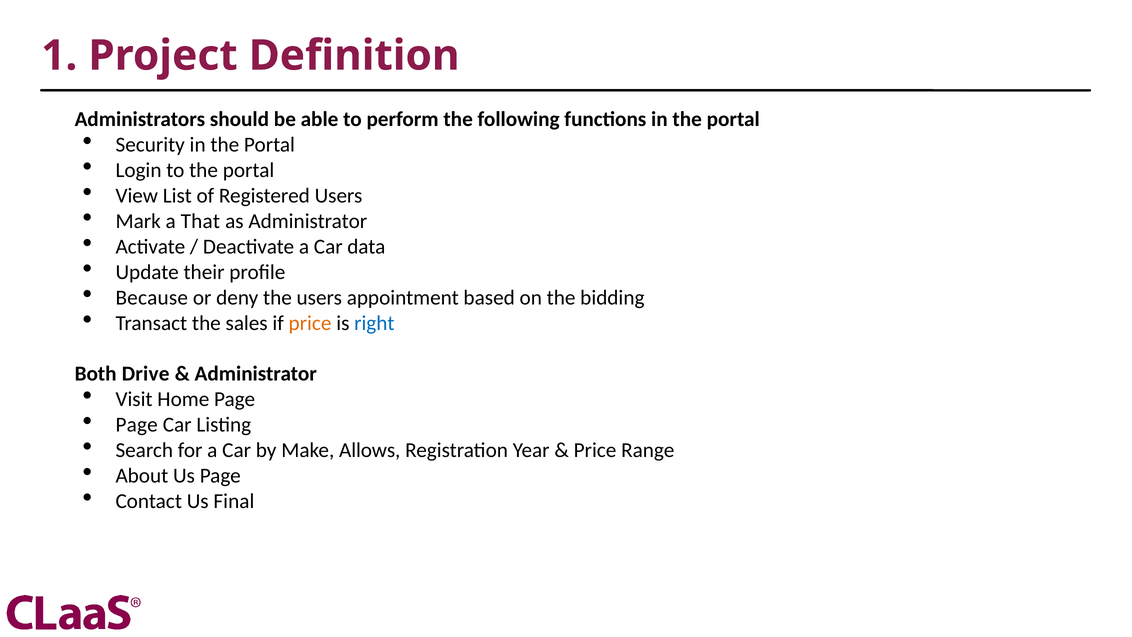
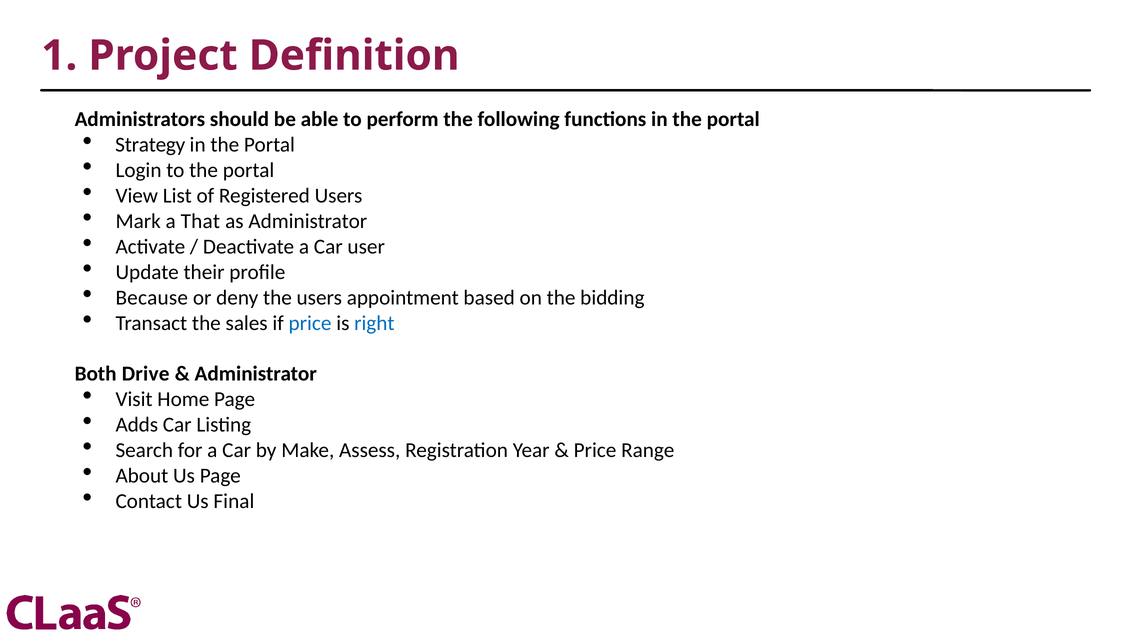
Security: Security -> Strategy (150, 145)
data: data -> user (366, 246)
price colour: orange -> blue (310, 323)
Page: Page -> Adds (137, 425)
Allows: Allows -> Assess (370, 450)
